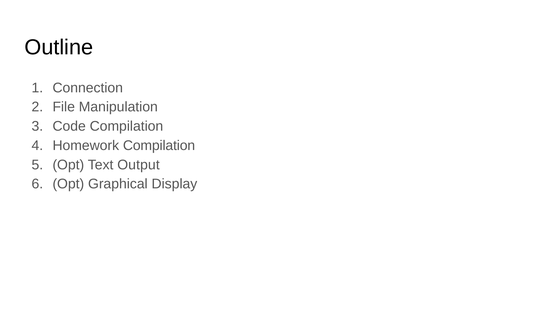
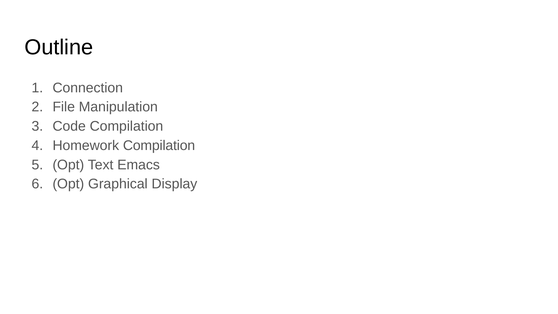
Output: Output -> Emacs (139, 165)
